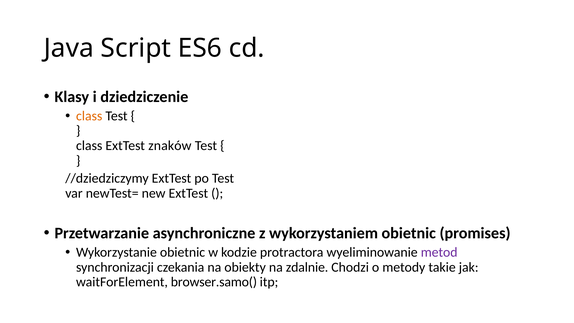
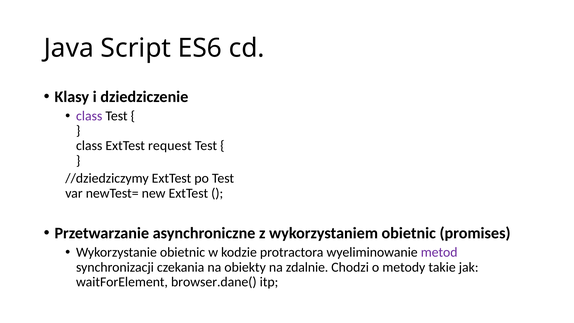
class colour: orange -> purple (89, 116)
znaków: znaków -> request (170, 146)
browser.samo(: browser.samo( -> browser.dane( (214, 282)
